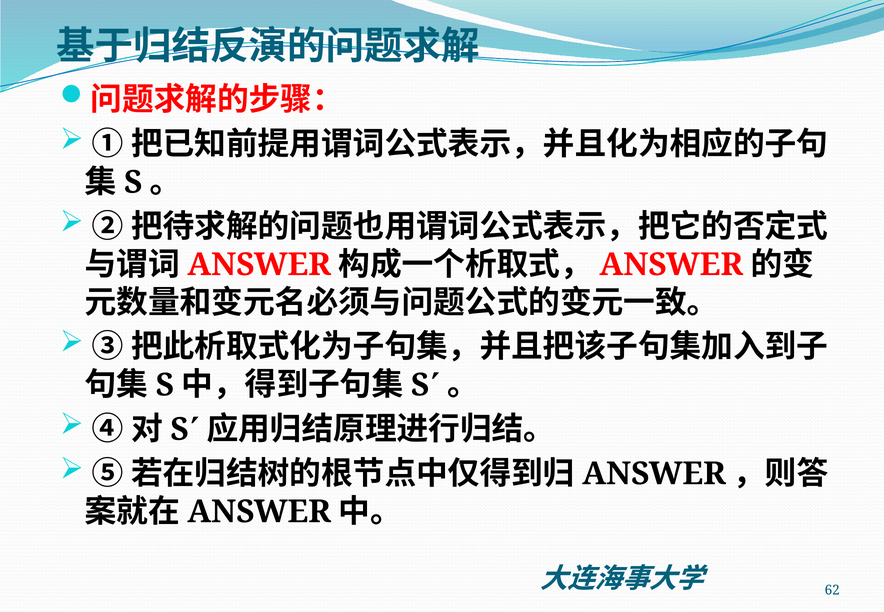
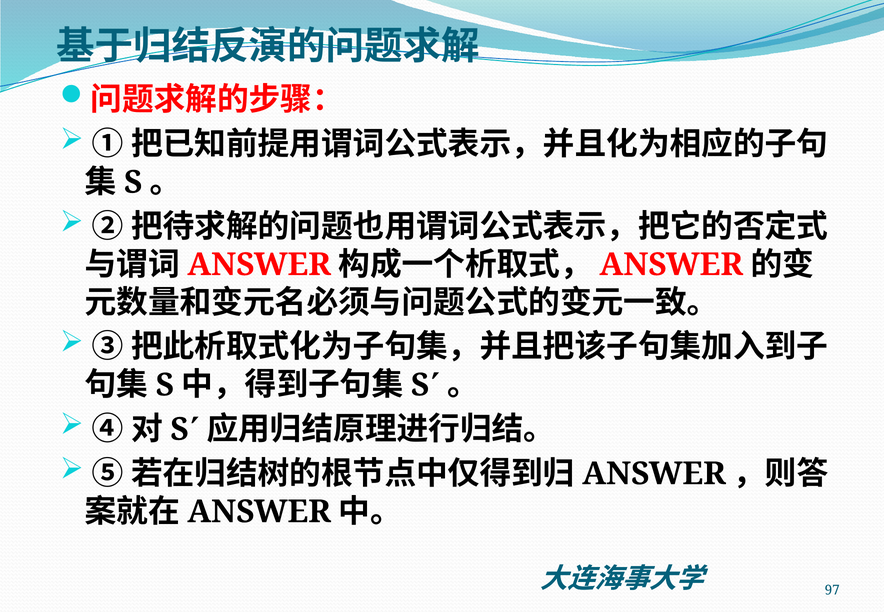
62: 62 -> 97 (832, 590)
